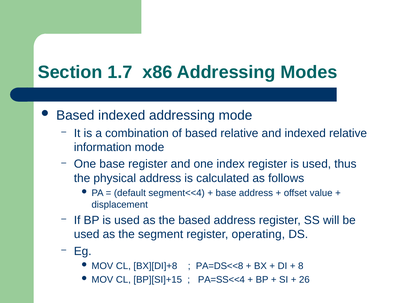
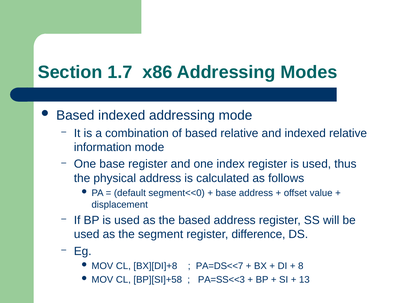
segment<<4: segment<<4 -> segment<<0 (177, 193)
operating: operating -> difference (258, 234)
PA=DS<<8: PA=DS<<8 -> PA=DS<<7 (220, 266)
BP][SI]+15: BP][SI]+15 -> BP][SI]+58 (158, 280)
PA=SS<<4: PA=SS<<4 -> PA=SS<<3 (221, 280)
26: 26 -> 13 (304, 280)
